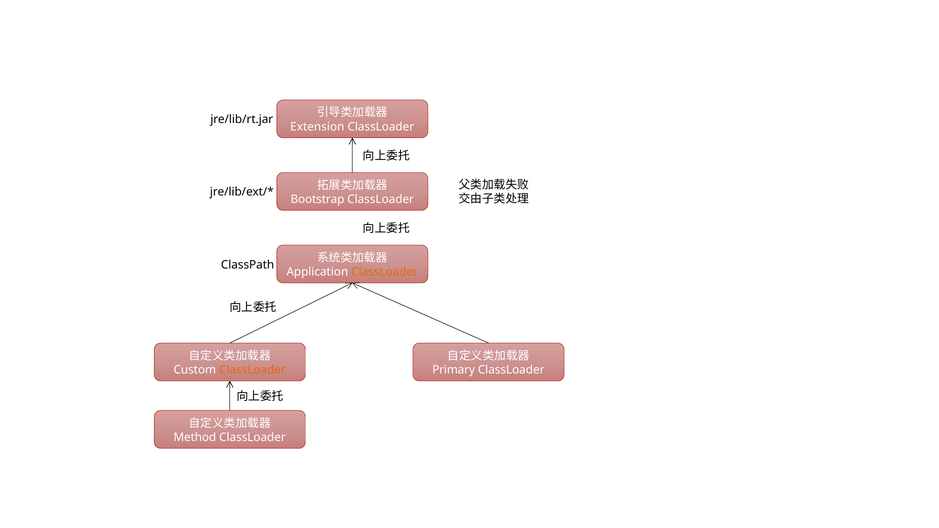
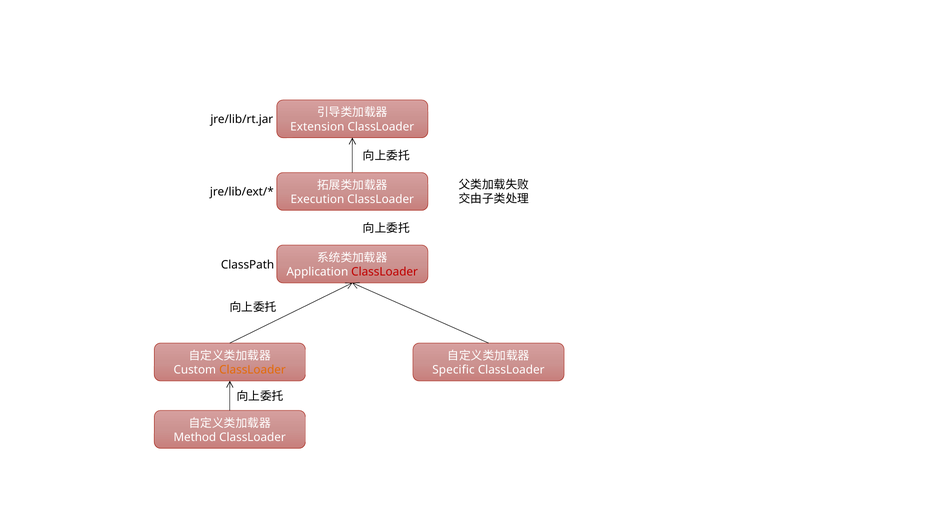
Bootstrap: Bootstrap -> Execution (317, 199)
ClassLoader colour: orange -> red (385, 272)
Primary: Primary -> Specific (453, 370)
